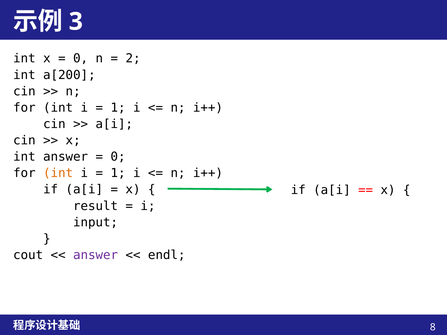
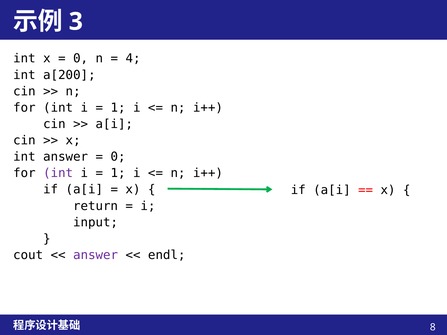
2: 2 -> 4 (133, 59)
int colour: orange -> purple (58, 173)
result: result -> return (96, 206)
